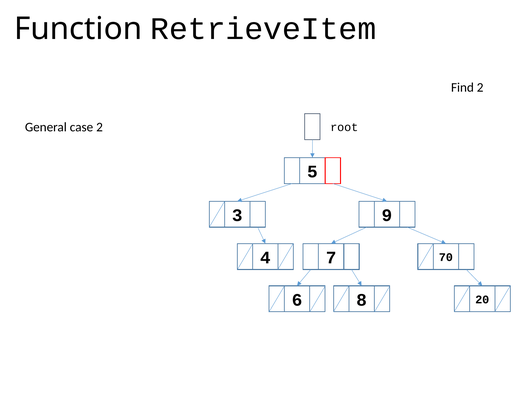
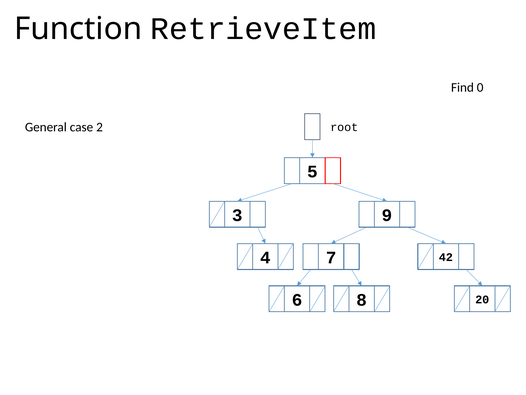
Find 2: 2 -> 0 (480, 87)
70: 70 -> 42 (446, 257)
